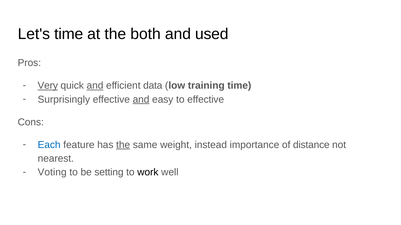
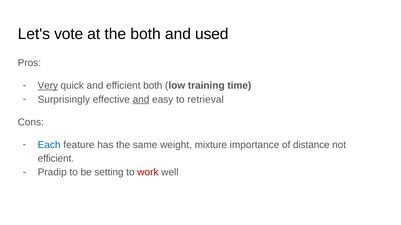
Let's time: time -> vote (69, 34)
and underline: present -> none (95, 86)
efficient data: data -> both (153, 86)
to effective: effective -> retrieval (206, 100)
the underline: present -> none (123, 145)
instead: instead -> mixture (211, 145)
nearest: nearest -> efficient (56, 159)
Voting: Voting -> Pradip (52, 173)
work colour: black -> red (148, 173)
